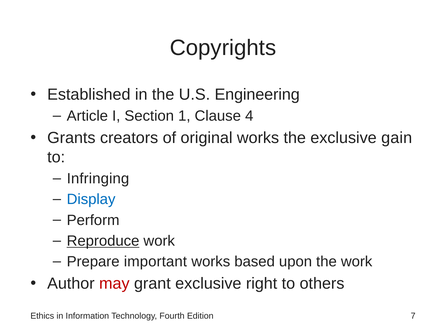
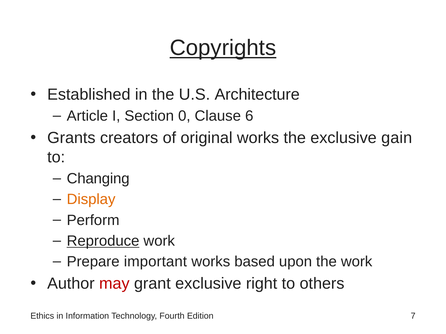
Copyrights underline: none -> present (223, 48)
Engineering: Engineering -> Architecture (257, 95)
1: 1 -> 0 (184, 116)
4: 4 -> 6 (249, 116)
Infringing: Infringing -> Changing (98, 179)
Display colour: blue -> orange (91, 200)
